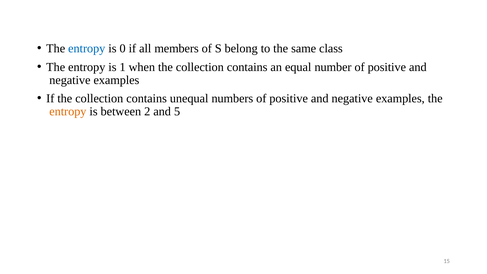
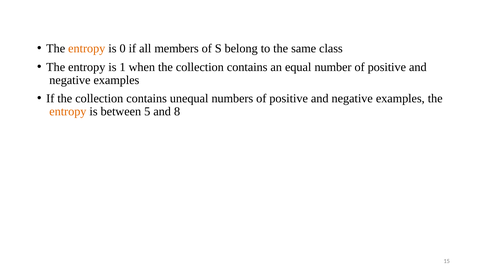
entropy colour: blue -> orange (87, 49)
2: 2 -> 5 (147, 112)
5: 5 -> 8 (177, 112)
